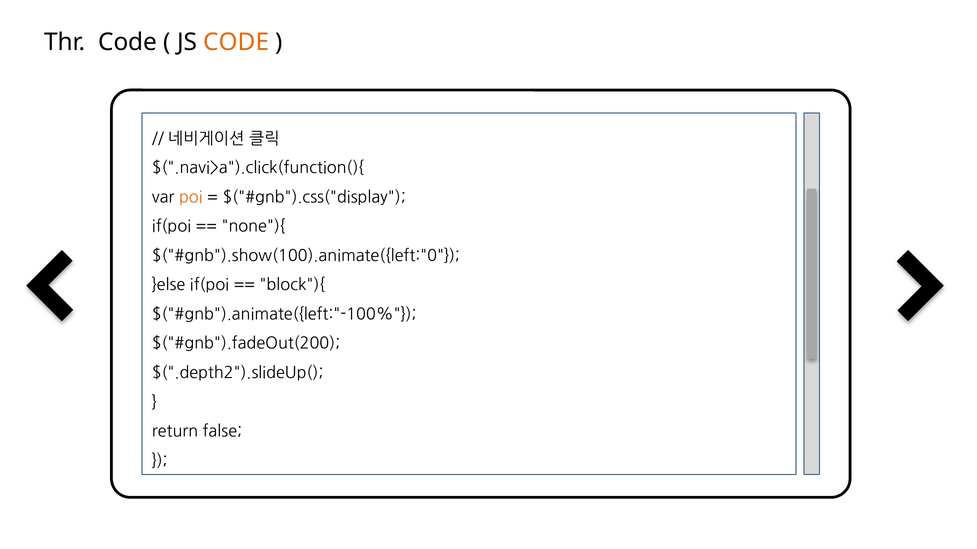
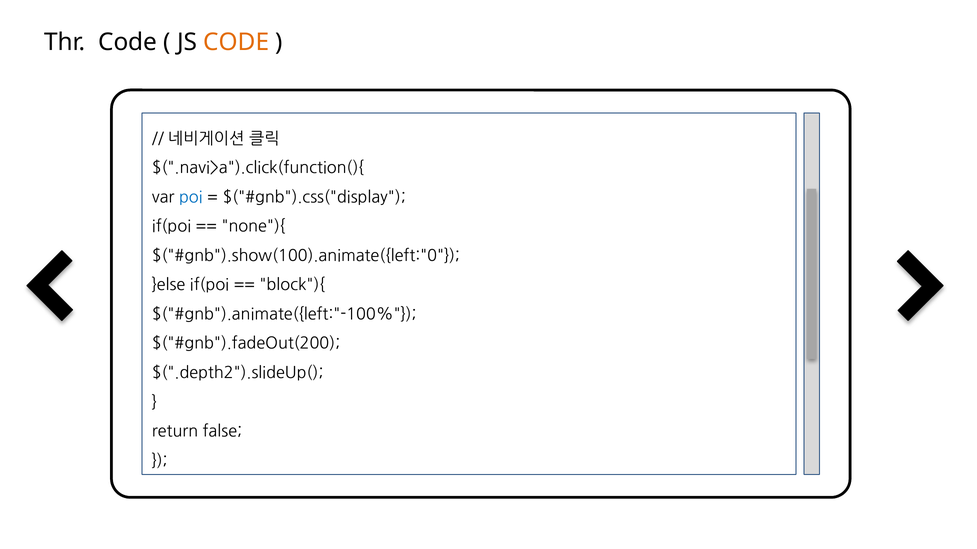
poi colour: orange -> blue (191, 197)
